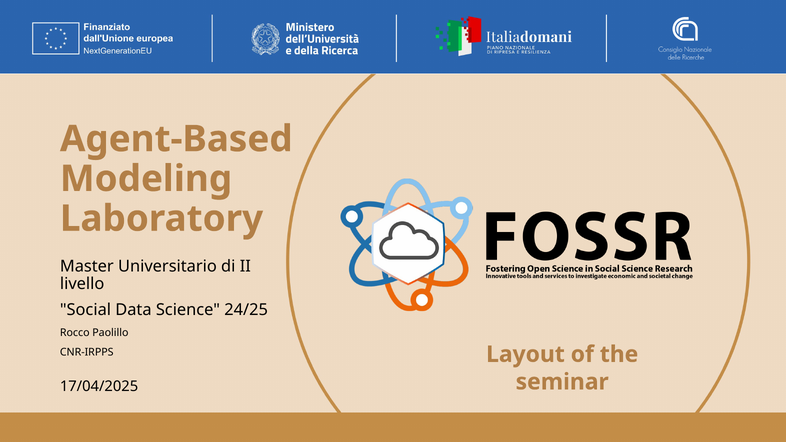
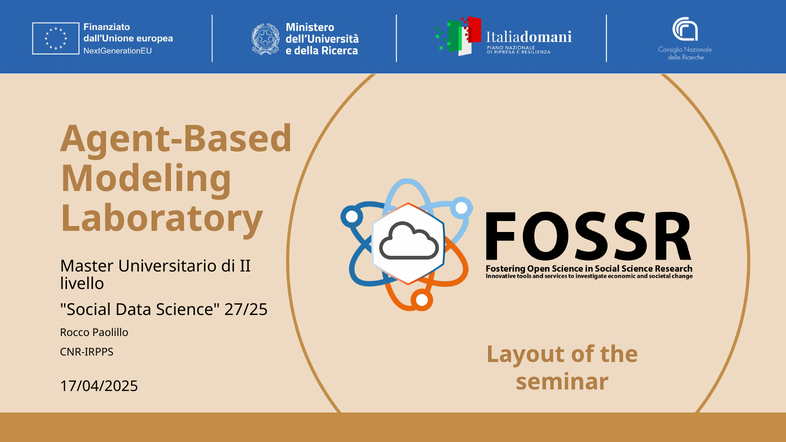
24/25: 24/25 -> 27/25 (246, 310)
